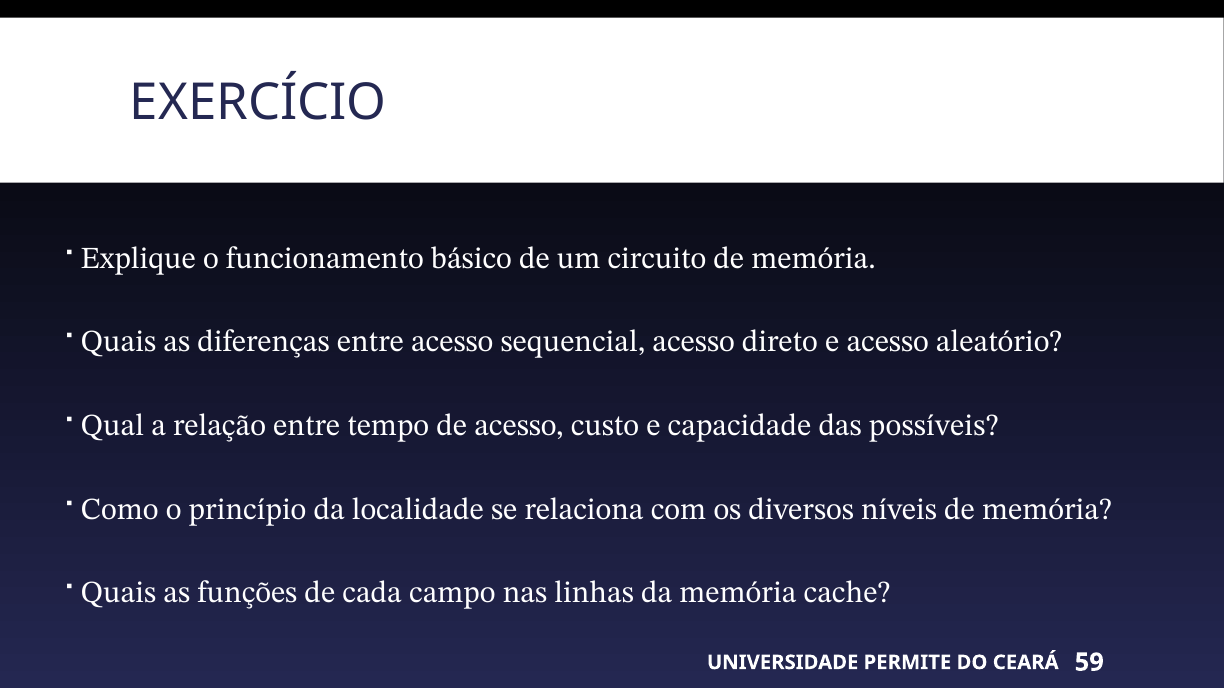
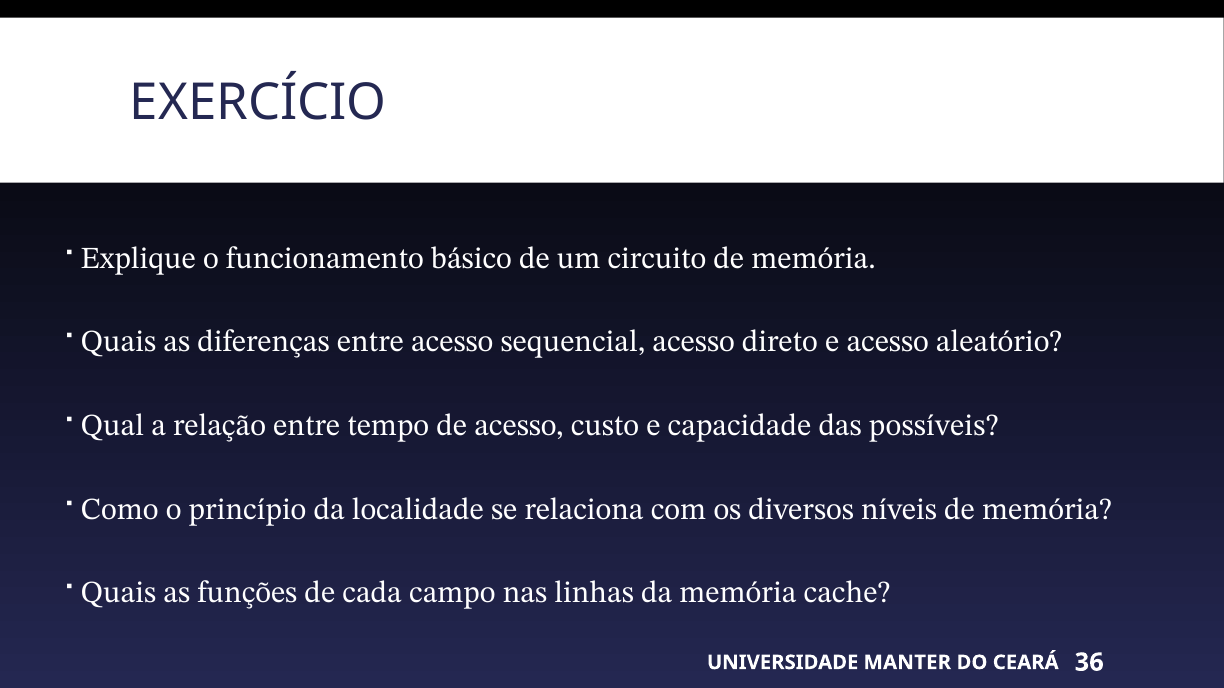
PERMITE: PERMITE -> MANTER (907, 663)
59: 59 -> 36 (1089, 663)
